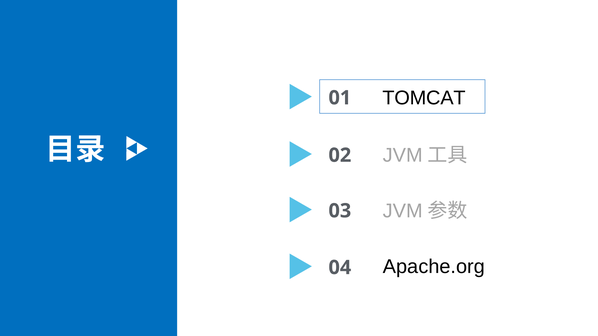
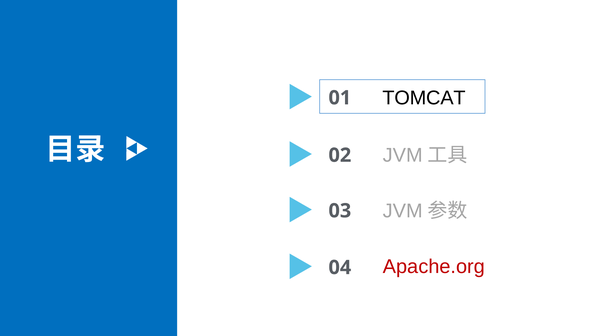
Apache.org colour: black -> red (434, 267)
